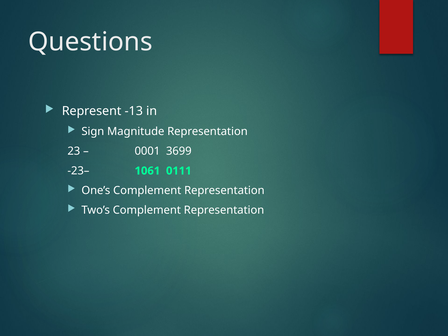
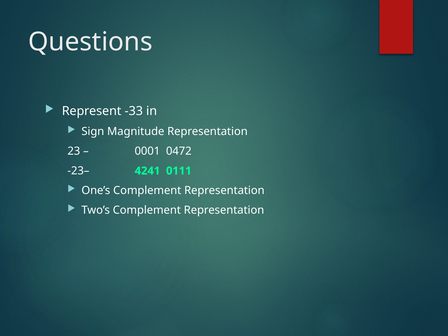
-13: -13 -> -33 (134, 111)
3699: 3699 -> 0472 (179, 151)
1061: 1061 -> 4241 (147, 171)
